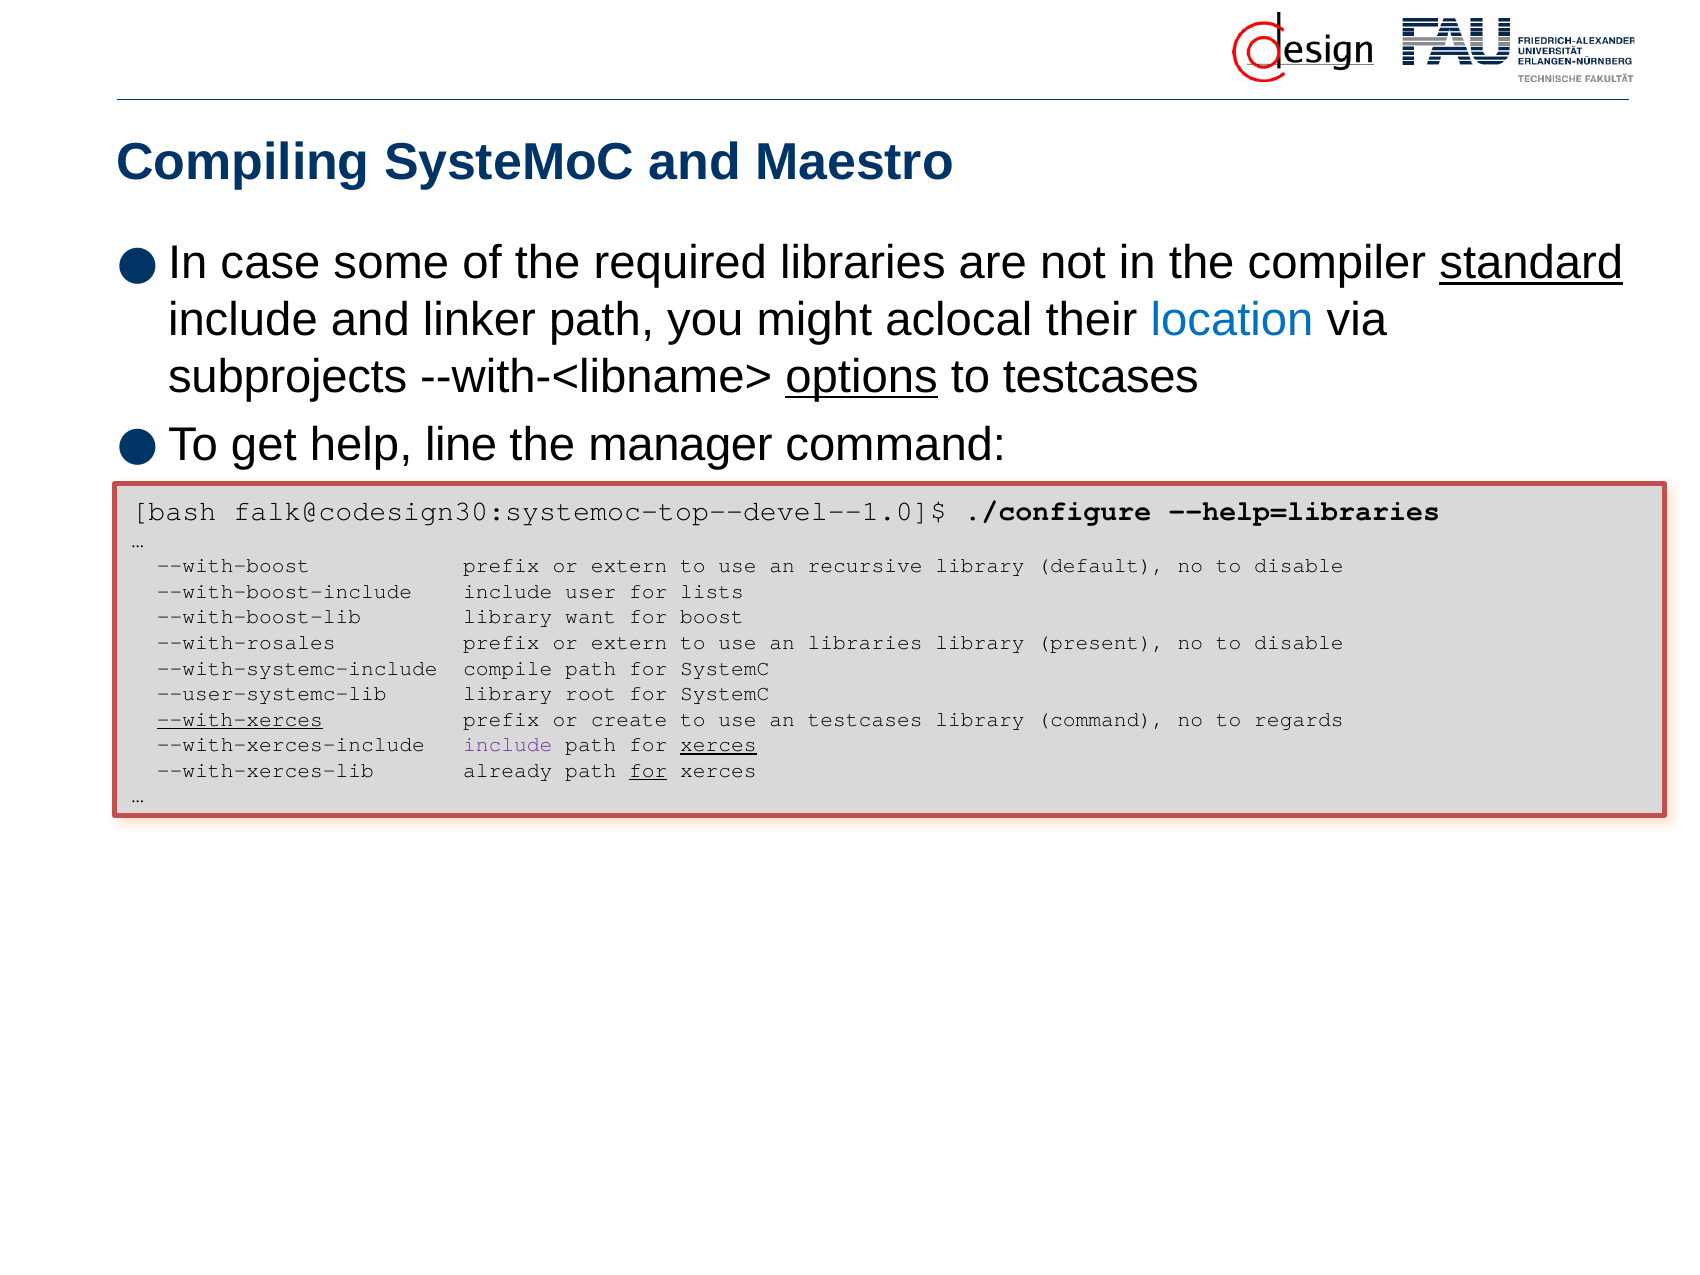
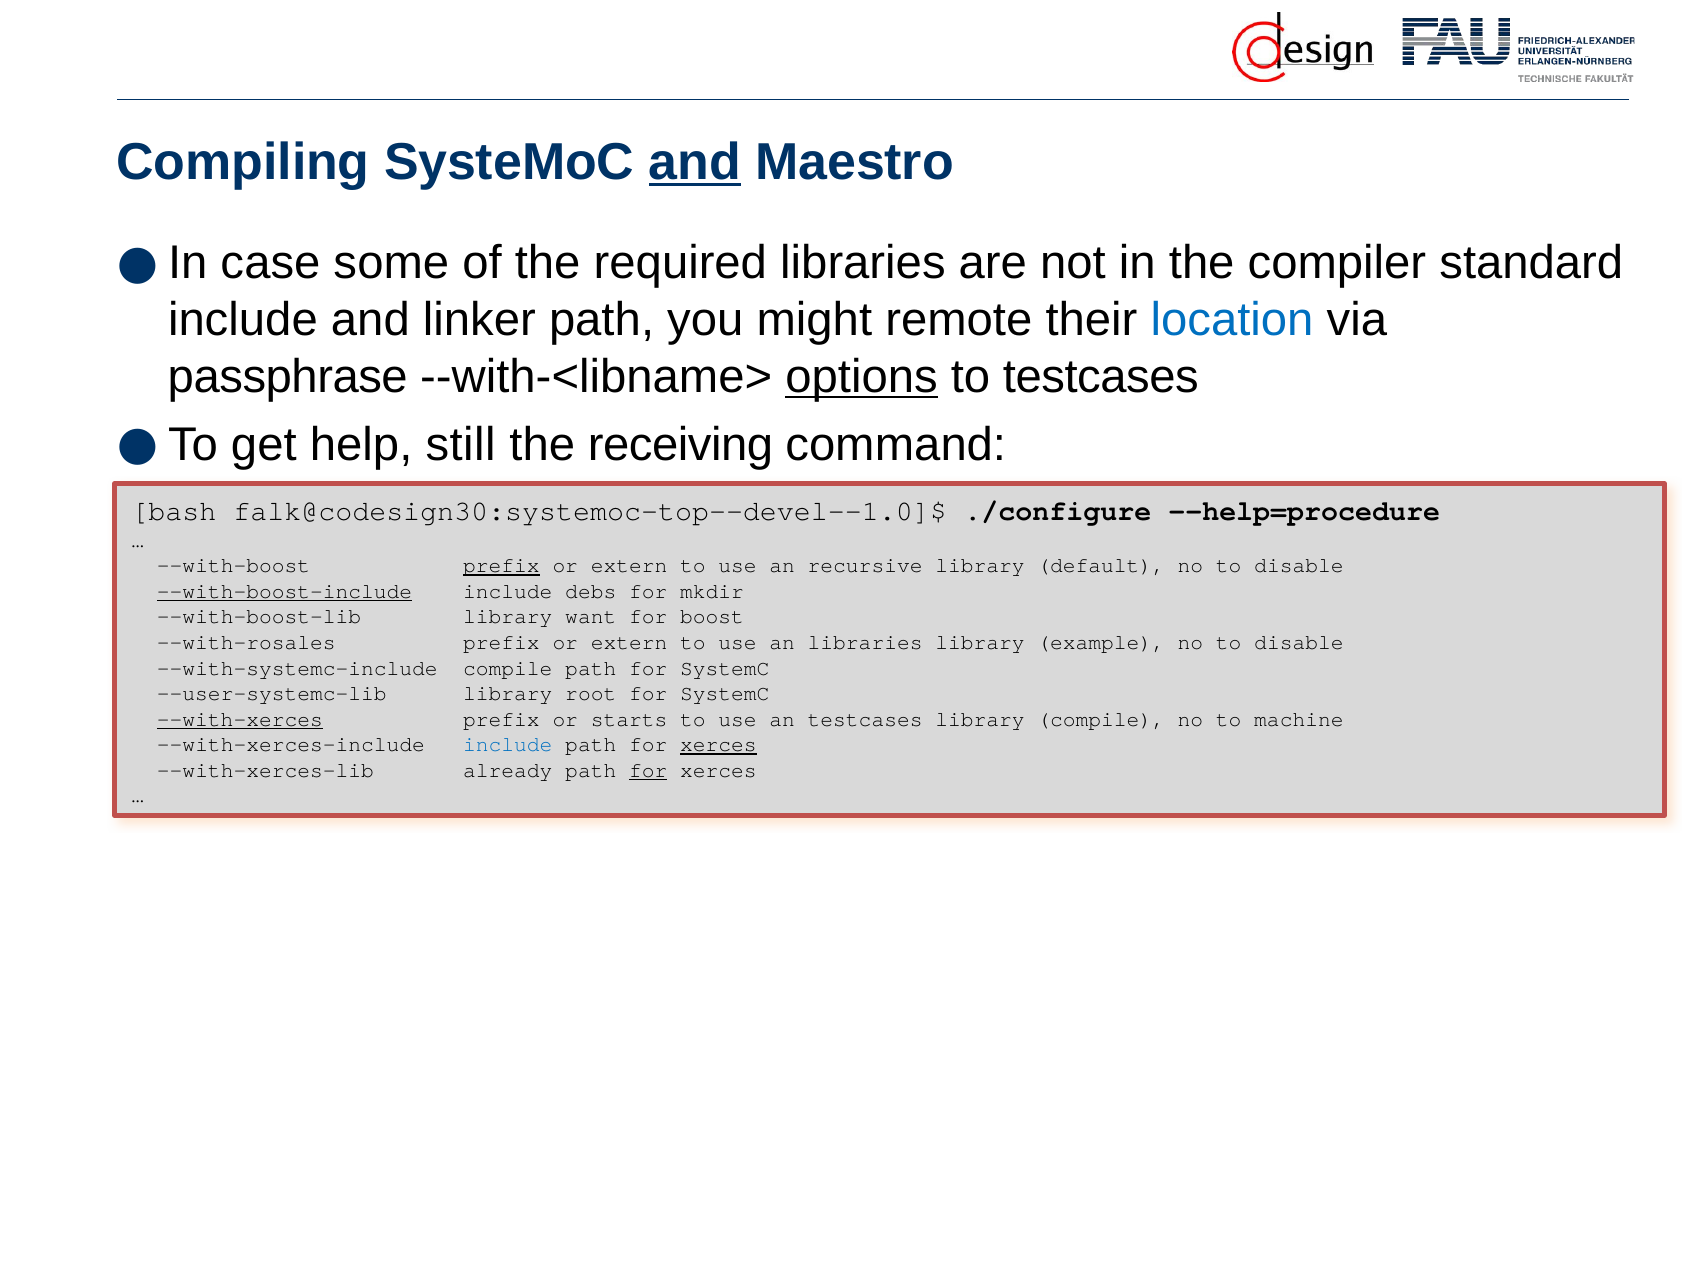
and underline: none -> present (695, 162)
standard underline: present -> none (1531, 263)
aclocal: aclocal -> remote (959, 320)
subprojects: subprojects -> passphrase (288, 377)
line: line -> still (461, 445)
manager: manager -> receiving (681, 445)
--help=libraries: --help=libraries -> --help=procedure (1304, 511)
prefix underline: none -> present (501, 566)
--with-boost-include underline: none -> present (285, 591)
user: user -> debs (591, 591)
lists: lists -> mkdir (712, 591)
present: present -> example (1101, 642)
create: create -> starts (629, 719)
library command: command -> compile (1101, 719)
regards: regards -> machine (1299, 719)
include colour: purple -> blue (508, 745)
